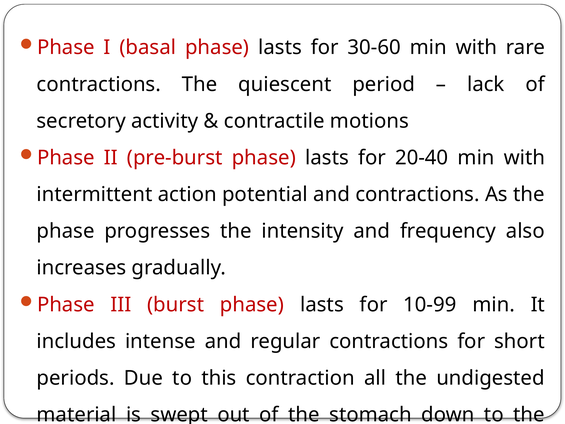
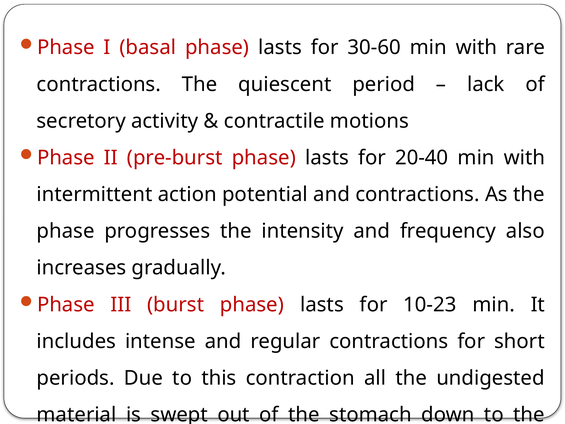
10-99: 10-99 -> 10-23 (430, 304)
